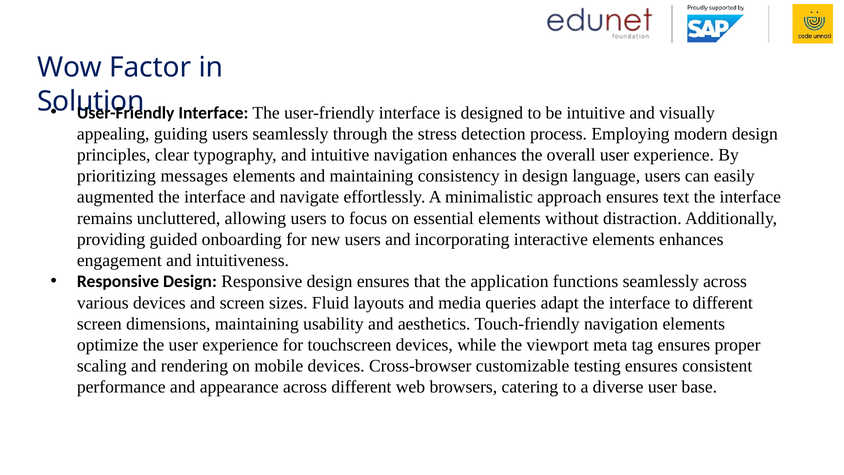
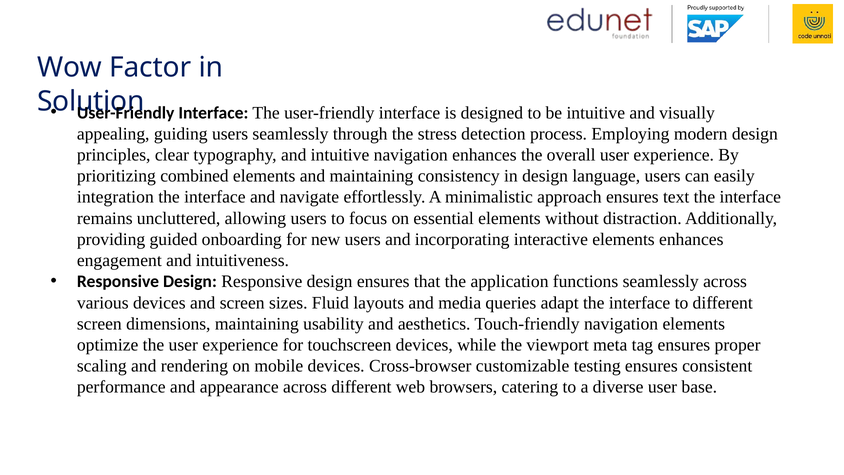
messages: messages -> combined (194, 176)
augmented: augmented -> integration (115, 197)
